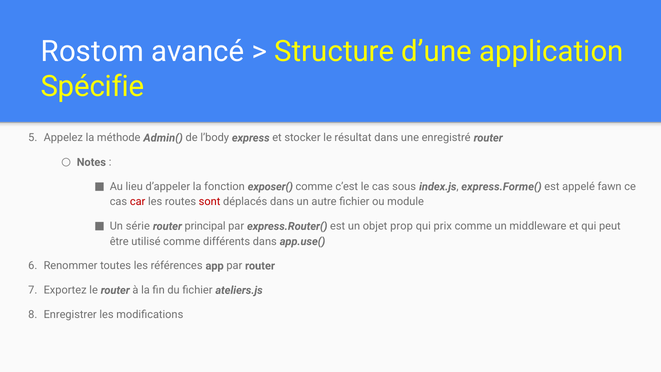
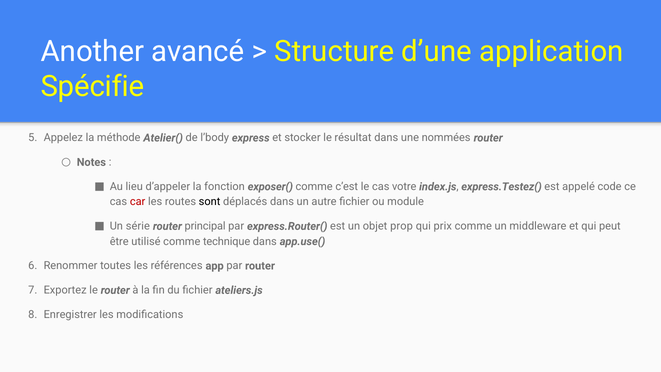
Rostom: Rostom -> Another (92, 51)
Admin(: Admin( -> Atelier( (163, 138)
enregistré: enregistré -> nommées (446, 138)
sous: sous -> votre (404, 187)
express.Forme(: express.Forme( -> express.Testez( (502, 187)
fawn: fawn -> code (610, 187)
sont colour: red -> black (210, 202)
différents: différents -> technique (227, 241)
